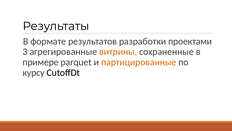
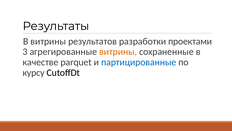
В формате: формате -> витрины (48, 41)
примере: примере -> качестве (40, 62)
партицированные colour: orange -> blue (139, 62)
